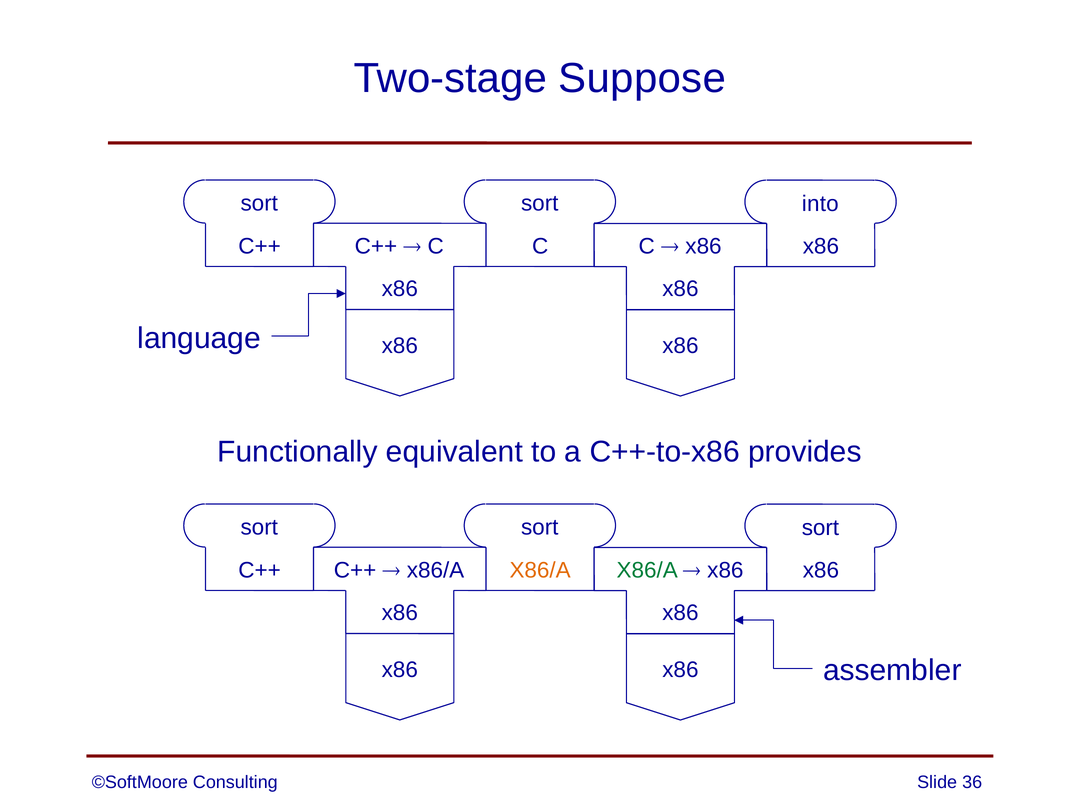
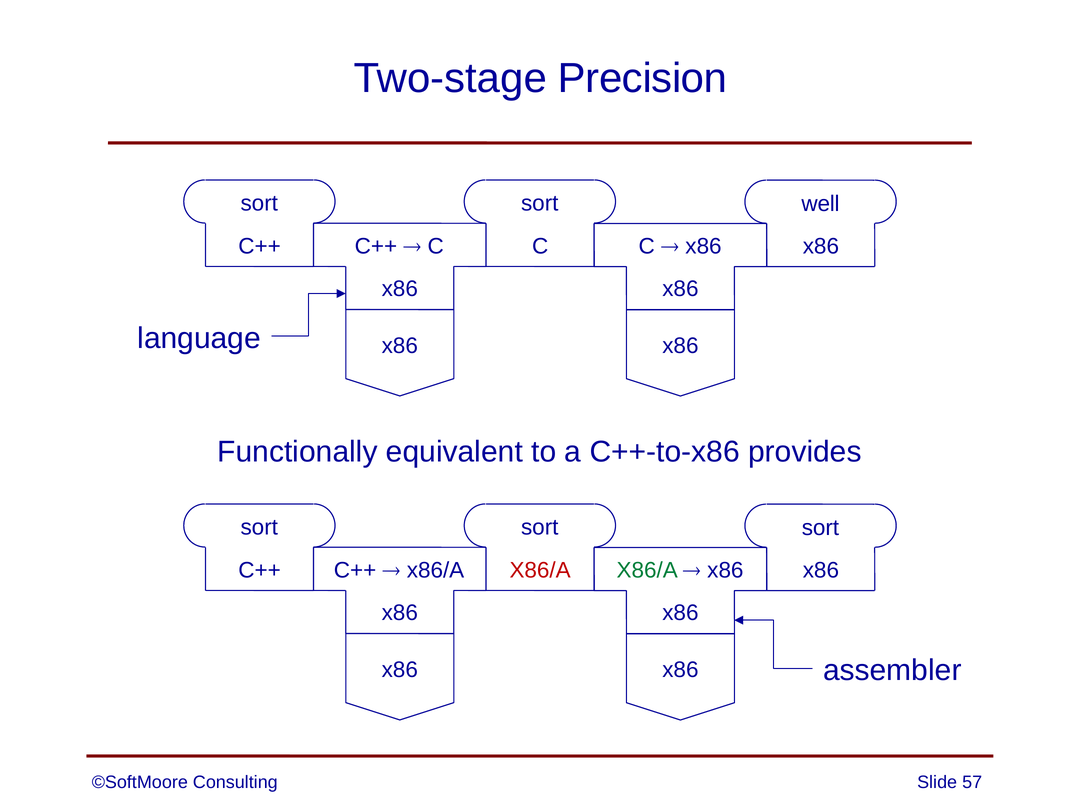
Suppose: Suppose -> Precision (643, 79)
into: into -> well (821, 204)
X86/A colour: orange -> red (540, 570)
36: 36 -> 57 (972, 782)
